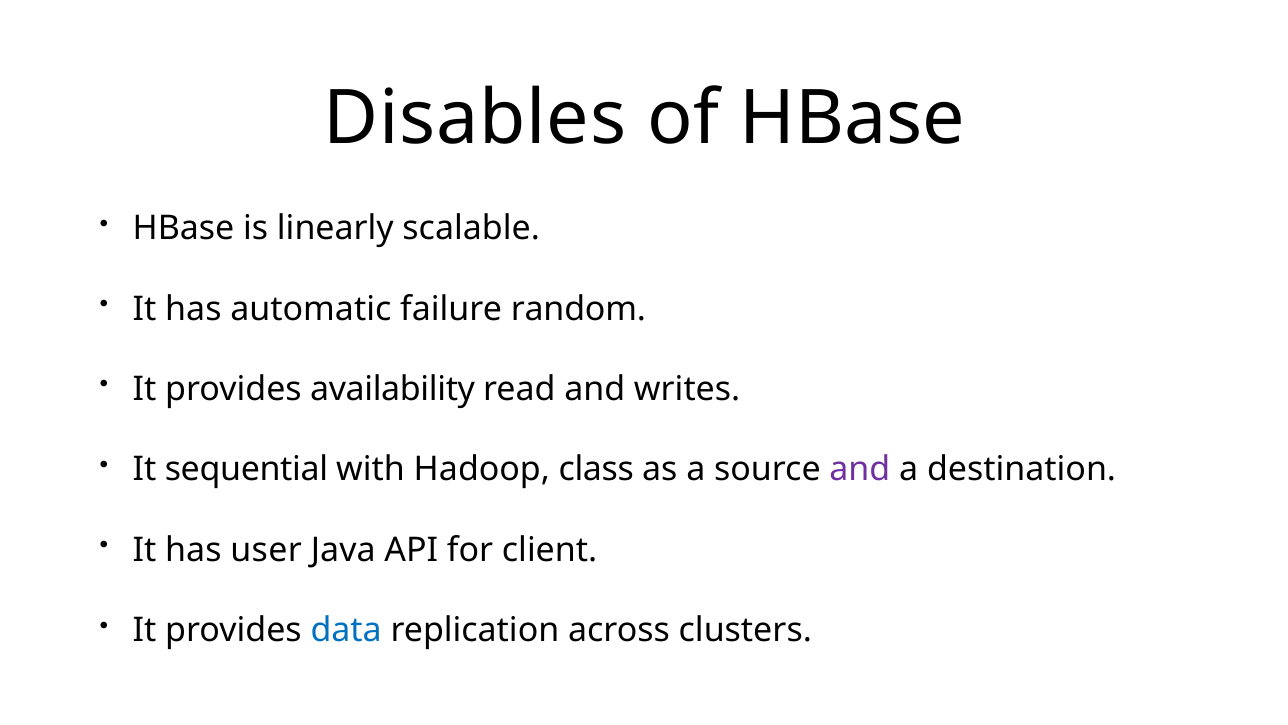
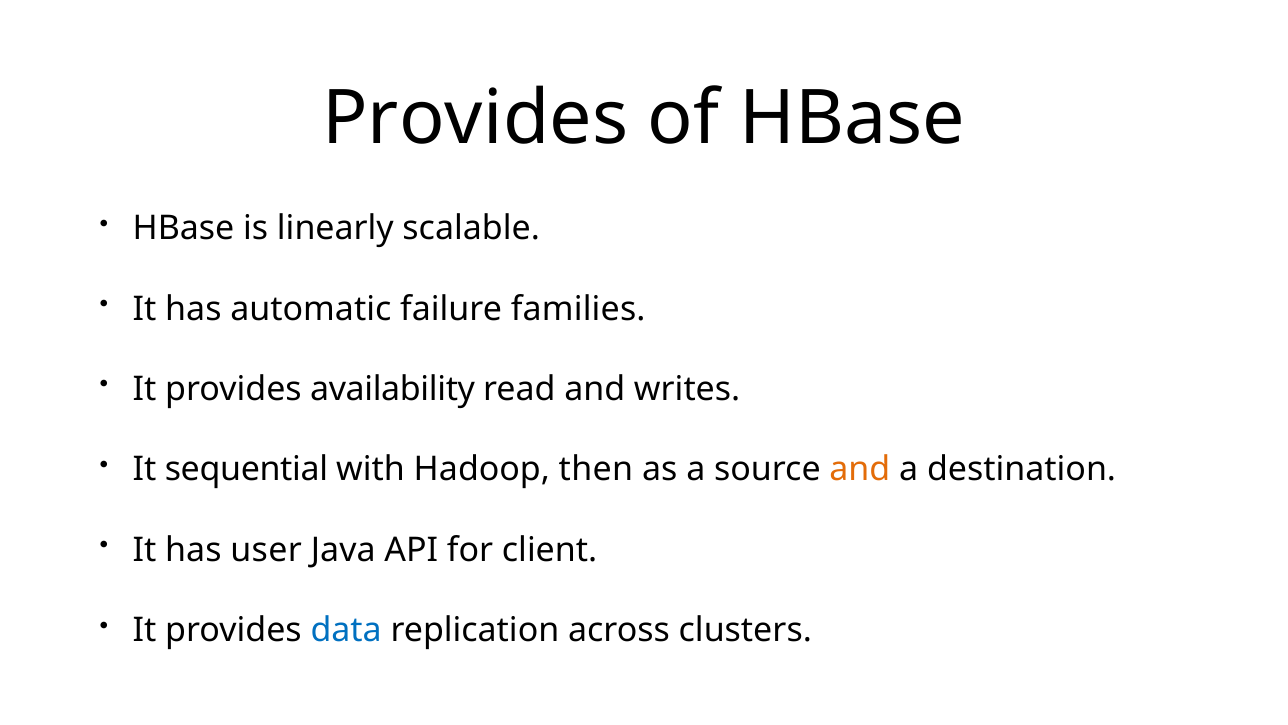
Disables: Disables -> Provides (475, 118)
random: random -> families (578, 309)
class: class -> then (596, 469)
and colour: purple -> orange (860, 469)
